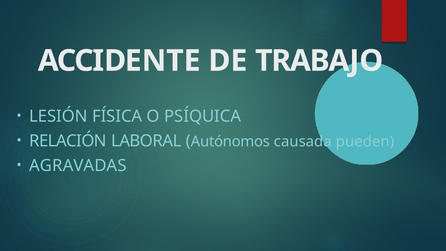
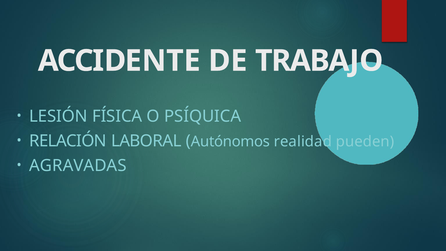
causada: causada -> realidad (303, 141)
